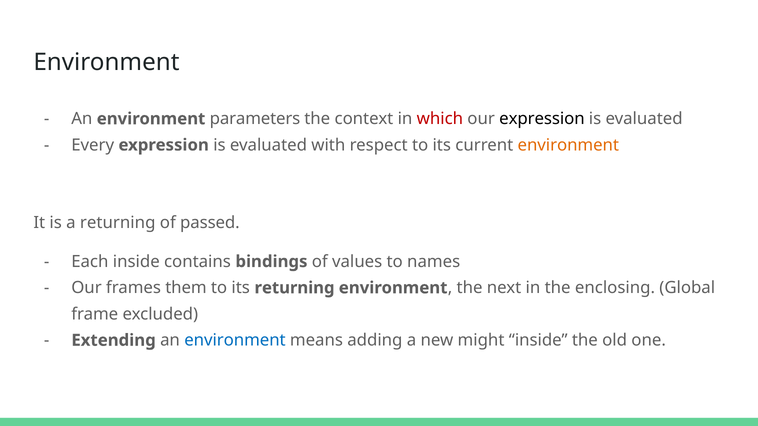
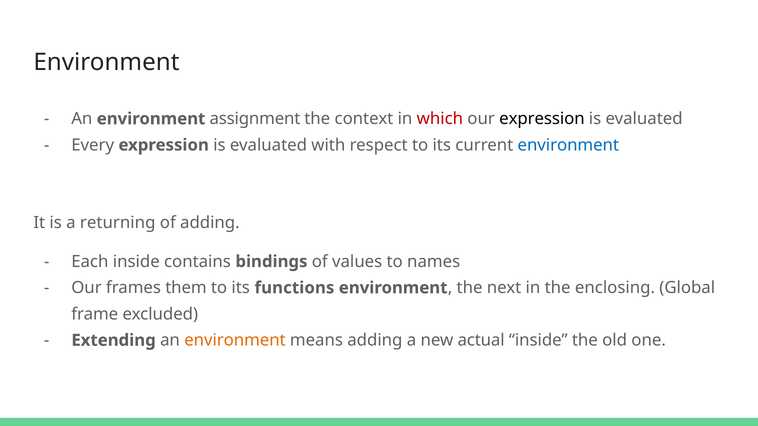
parameters: parameters -> assignment (255, 119)
environment colour: orange -> blue (568, 145)
of passed: passed -> adding (210, 223)
its returning: returning -> functions (294, 288)
environment colour: blue -> orange (235, 341)
might: might -> actual (481, 341)
